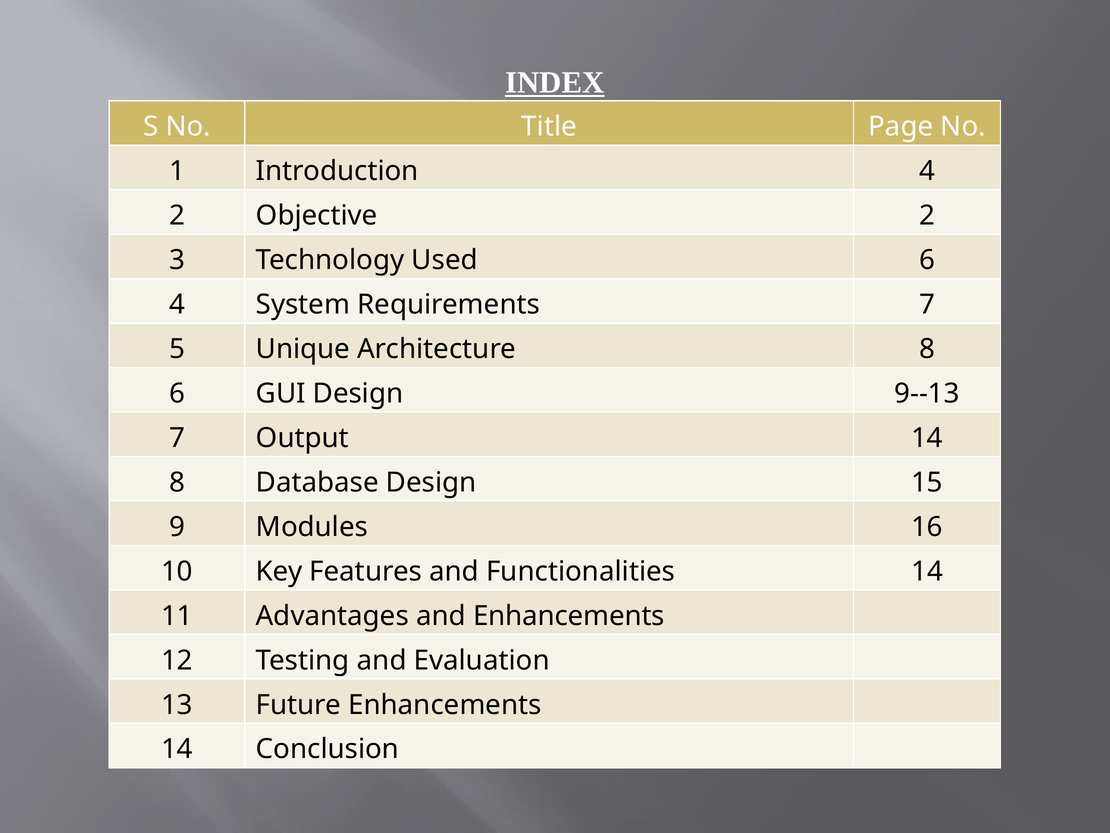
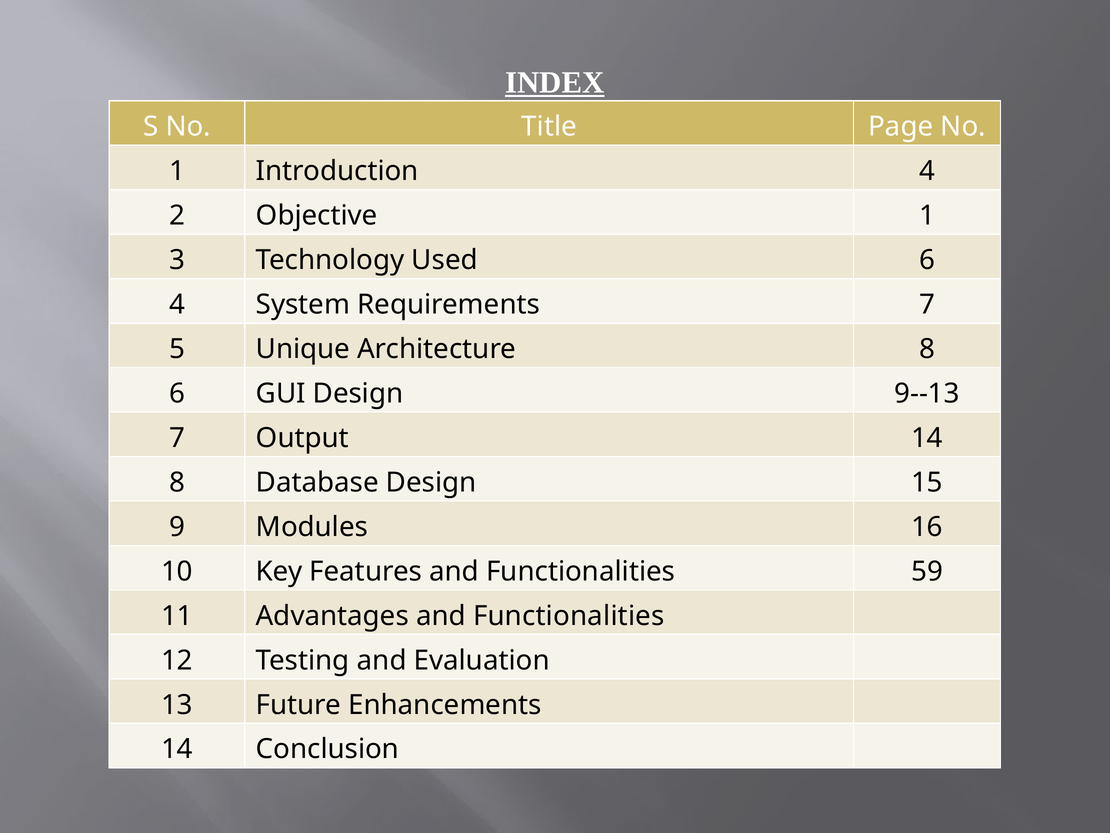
Objective 2: 2 -> 1 (927, 216)
Functionalities 14: 14 -> 59 (927, 571)
Advantages and Enhancements: Enhancements -> Functionalities (569, 616)
